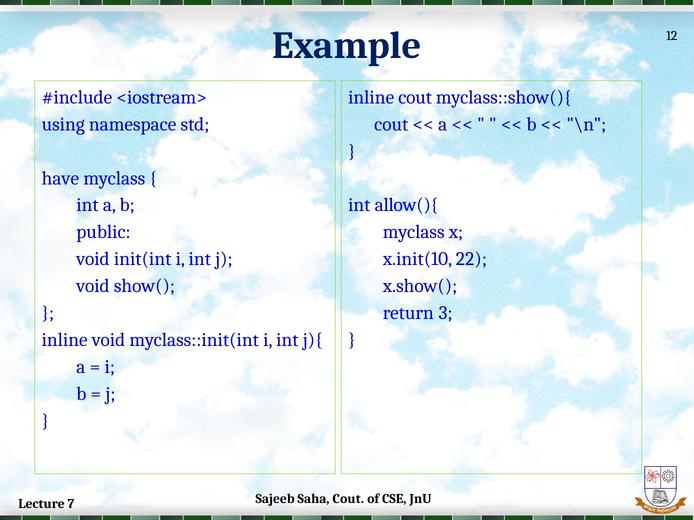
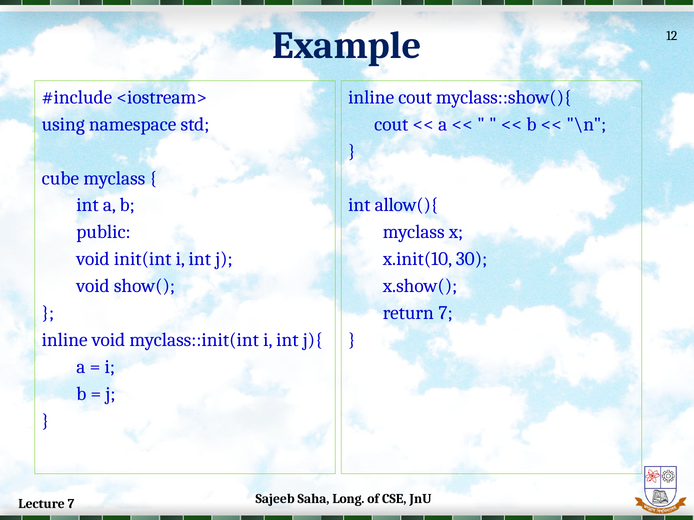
have: have -> cube (60, 178)
22: 22 -> 30 (472, 259)
return 3: 3 -> 7 (446, 313)
Saha Cout: Cout -> Long (348, 499)
